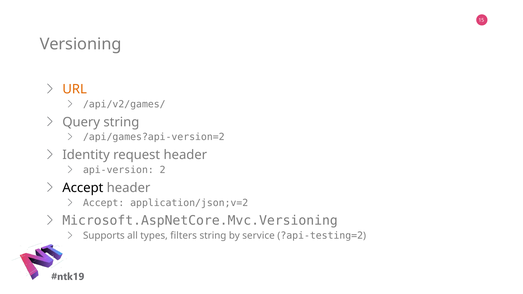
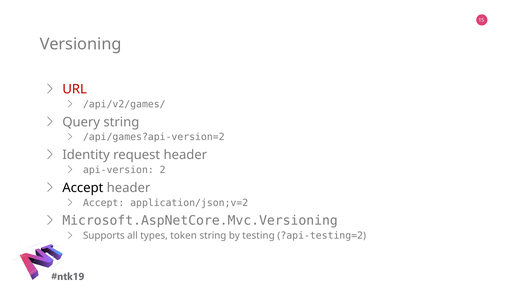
URL colour: orange -> red (75, 89)
filters: filters -> token (184, 236)
service: service -> testing (259, 236)
